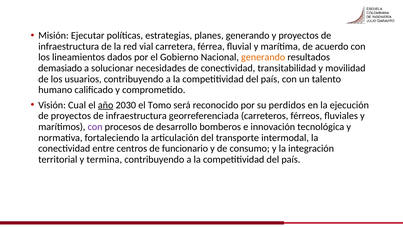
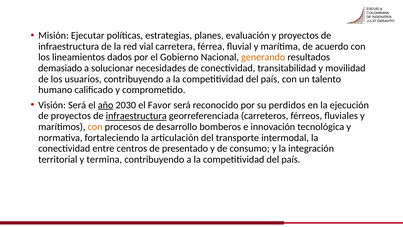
planes generando: generando -> evaluación (248, 35)
Visión Cual: Cual -> Será (77, 105)
Tomo: Tomo -> Favor (159, 105)
infraestructura underline: none -> present (136, 116)
con colour: purple -> orange (95, 127)
funcionario: funcionario -> presentado (185, 148)
